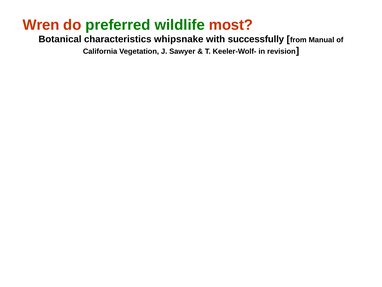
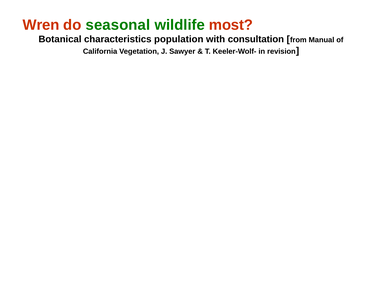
preferred: preferred -> seasonal (118, 25)
whipsnake: whipsnake -> population (179, 39)
successfully: successfully -> consultation (256, 39)
